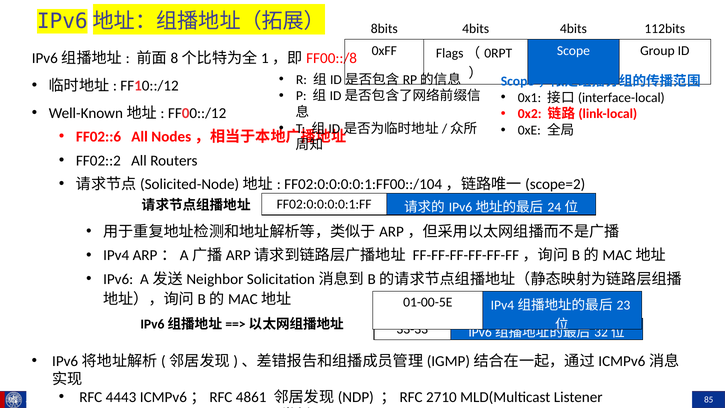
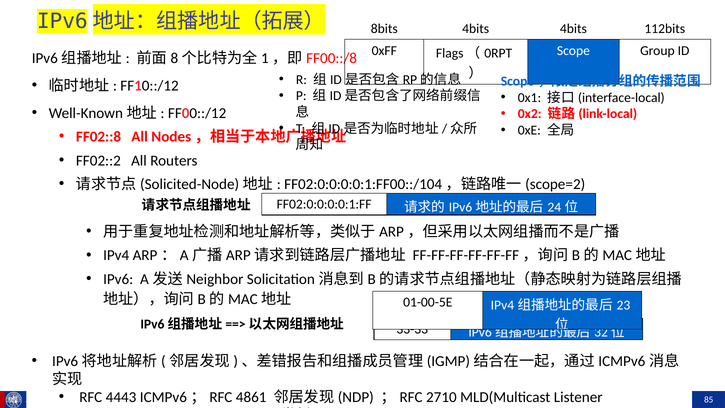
FF02::6: FF02::6 -> FF02::8 (99, 137)
